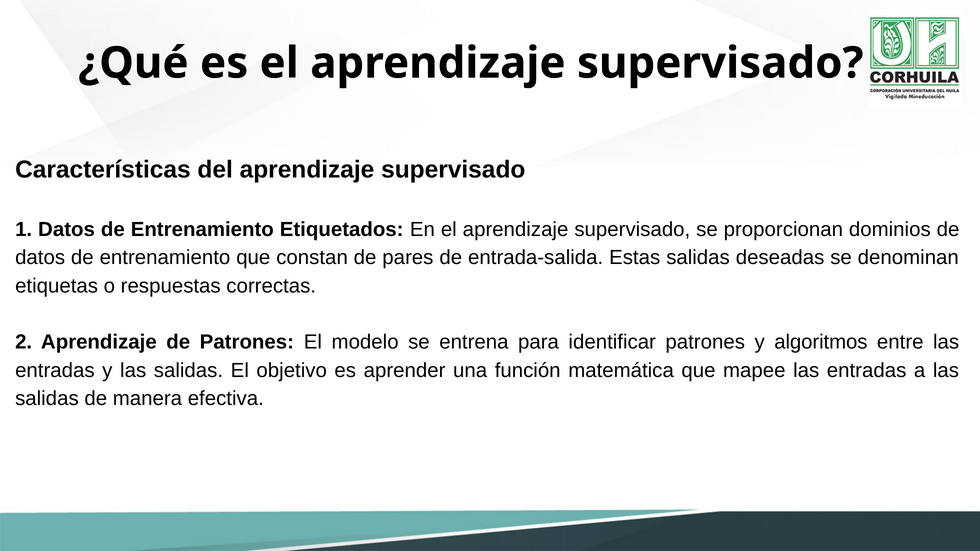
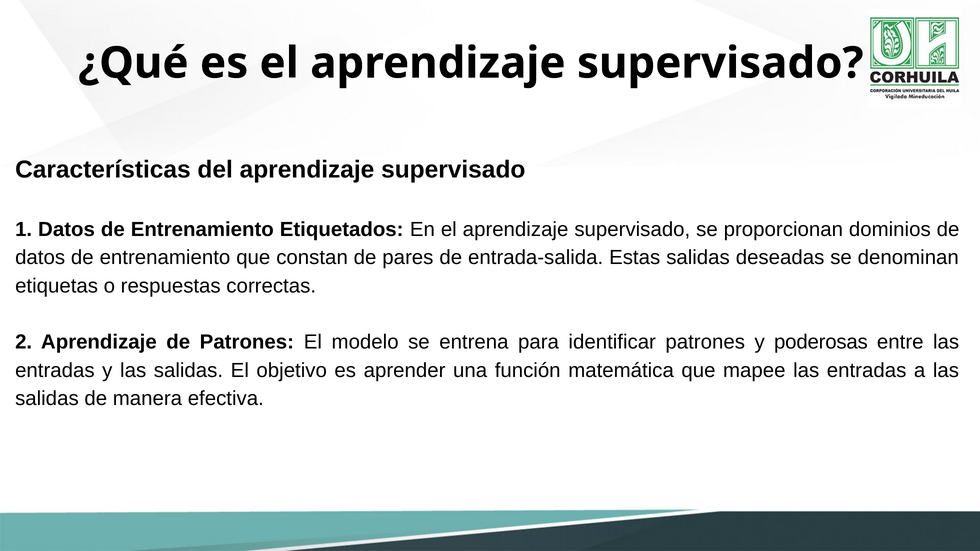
algoritmos: algoritmos -> poderosas (821, 342)
